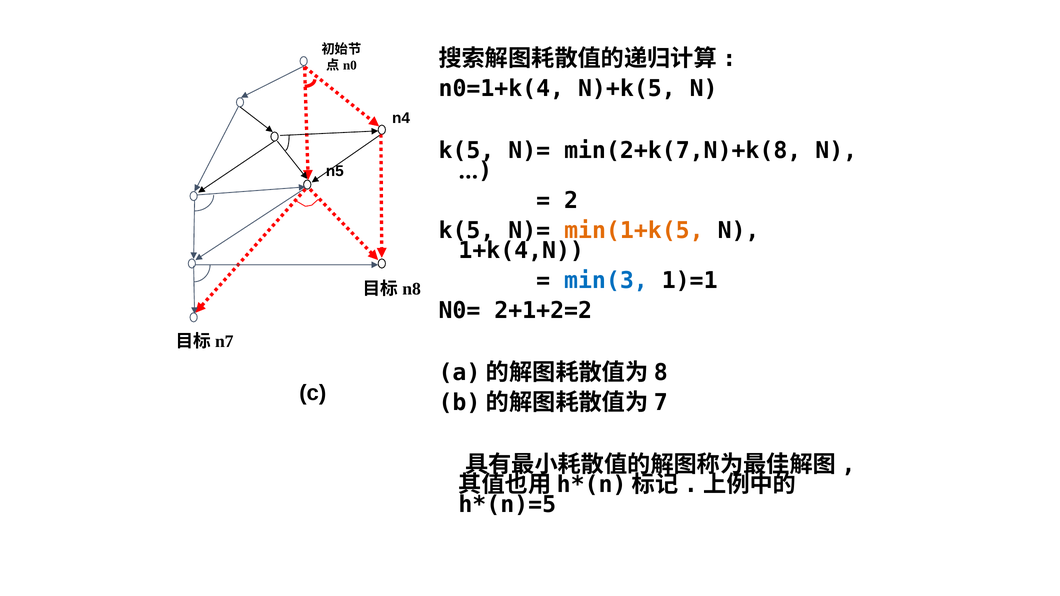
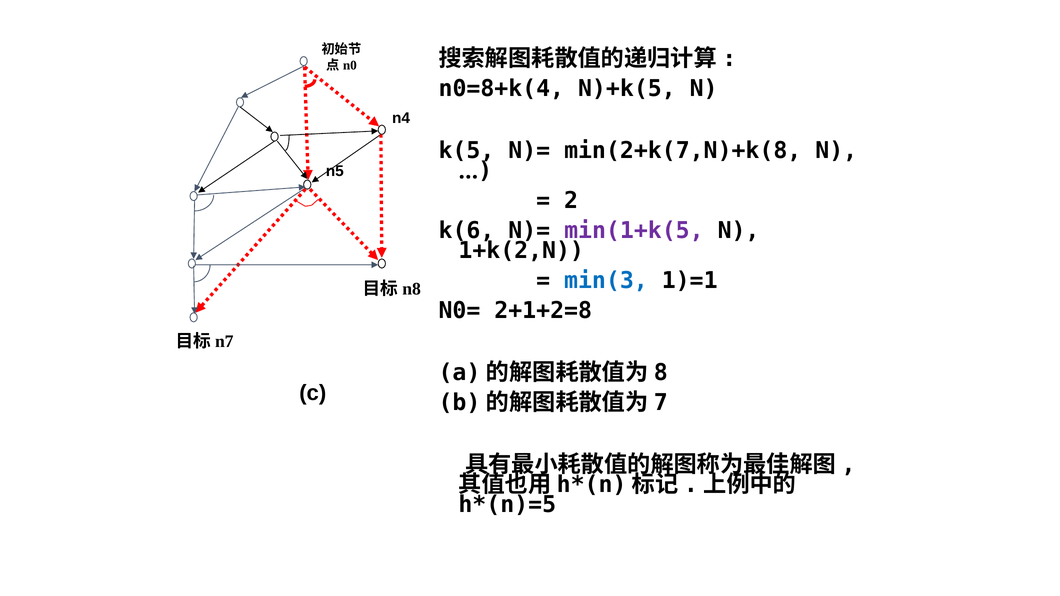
n0=1+k(4: n0=1+k(4 -> n0=8+k(4 (501, 89)
k(5: k(5 -> k(6 (466, 231)
min(1+k(5 colour: orange -> purple (634, 231)
1+k(4,N: 1+k(4,N -> 1+k(2,N (521, 251)
2+1+2=2: 2+1+2=2 -> 2+1+2=8 (543, 311)
